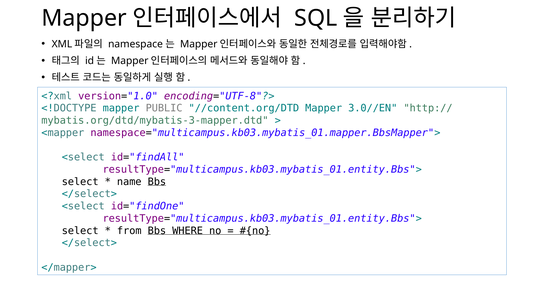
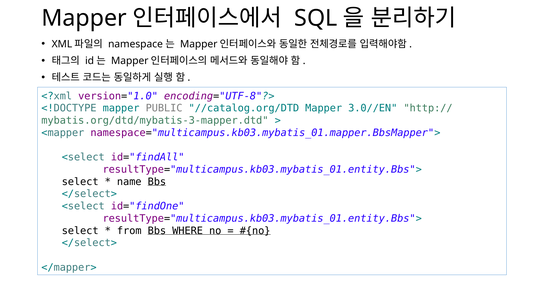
//content.org/DTD: //content.org/DTD -> //catalog.org/DTD (244, 108)
